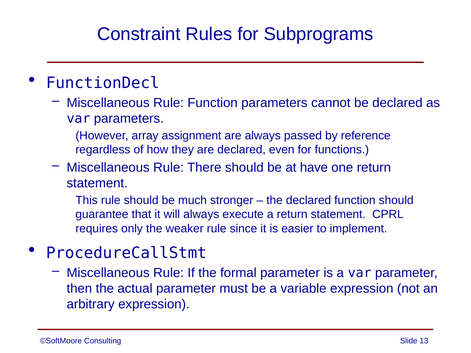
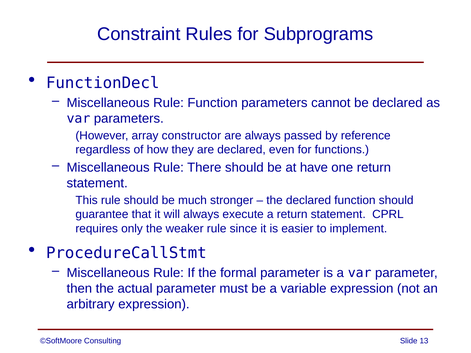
assignment: assignment -> constructor (191, 136)
